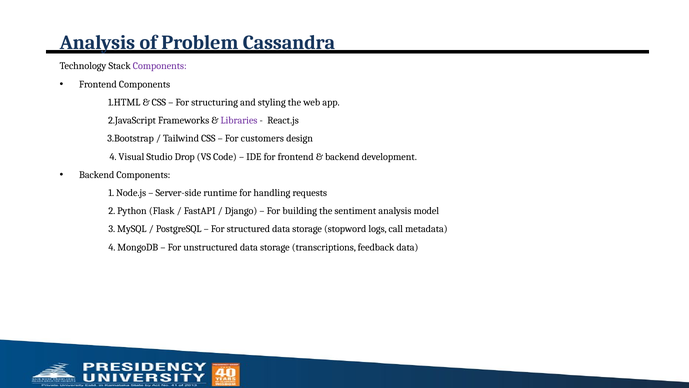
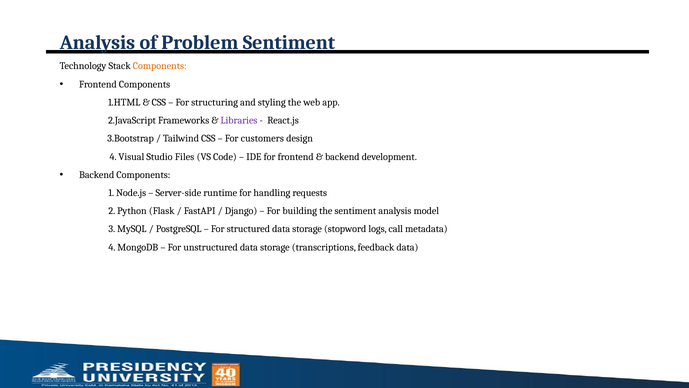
Problem Cassandra: Cassandra -> Sentiment (289, 43)
Components colour: purple -> orange (160, 66)
Drop: Drop -> Files (185, 157)
